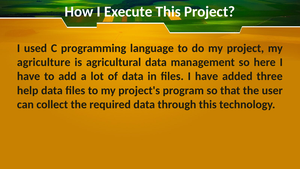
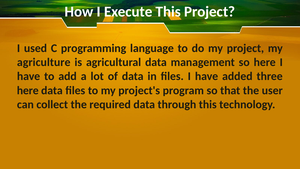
help: help -> here (28, 90)
